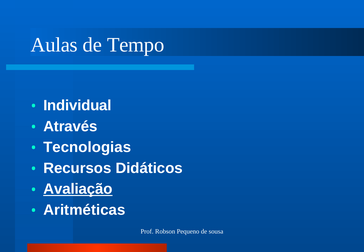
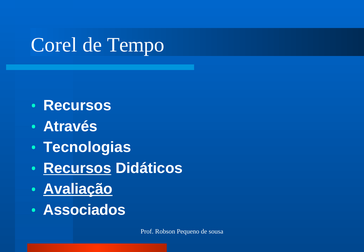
Aulas: Aulas -> Corel (54, 45)
Individual: Individual -> Recursos (77, 105)
Recursos underline: none -> present (77, 168)
Aritméticas: Aritméticas -> Associados (84, 210)
